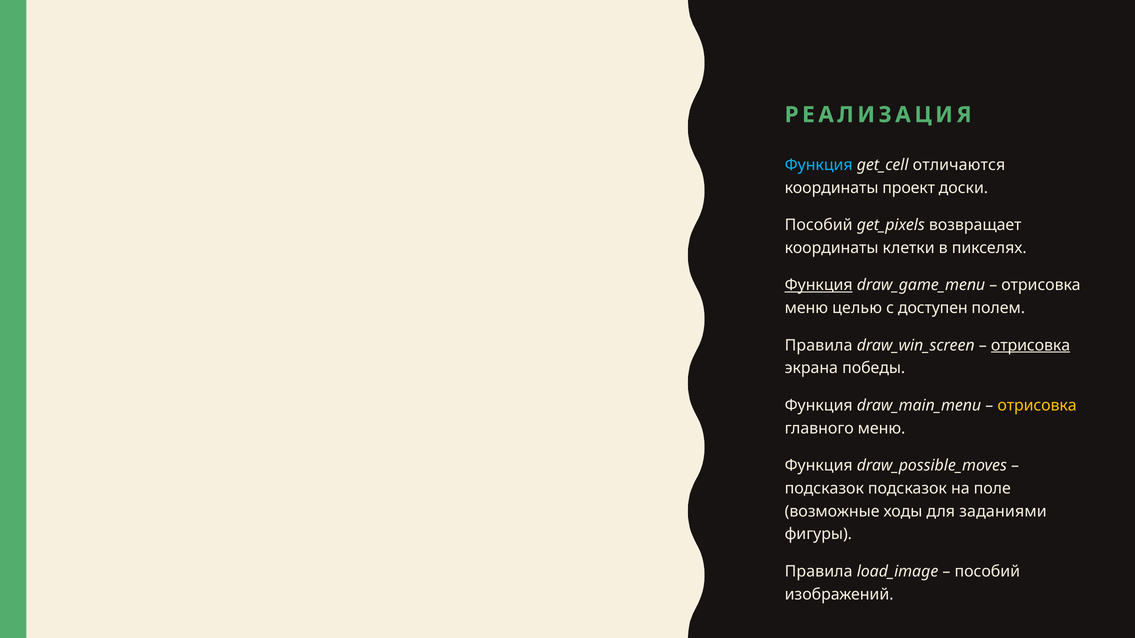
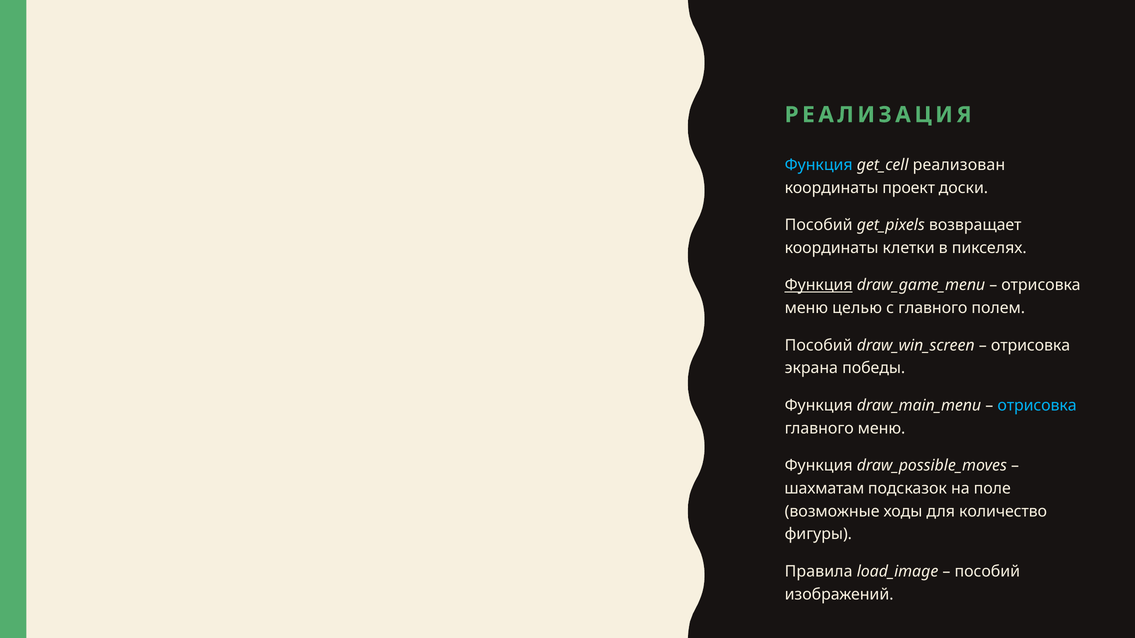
отличаются: отличаются -> реализован (959, 165)
с доступен: доступен -> главного (933, 308)
Правила: Правила -> Пособий (819, 346)
отрисовка underline: present -> none (1031, 346)
отрисовка colour: yellow -> light blue (1037, 406)
подсказок: подсказок -> шахматам (824, 489)
заданиями: заданиями -> количество (1003, 512)
